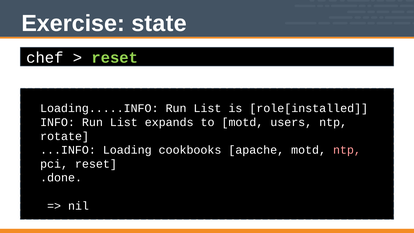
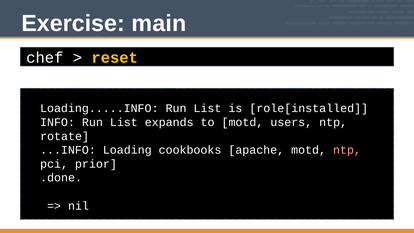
state: state -> main (159, 23)
reset colour: light green -> yellow (115, 58)
pci reset: reset -> prior (96, 164)
